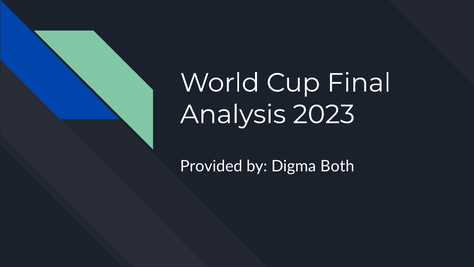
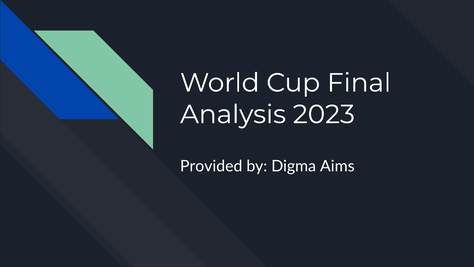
Both: Both -> Aims (337, 166)
